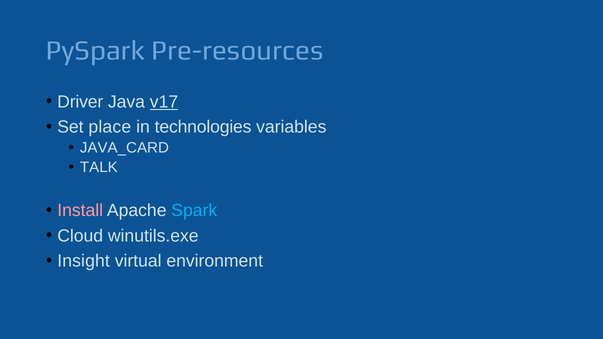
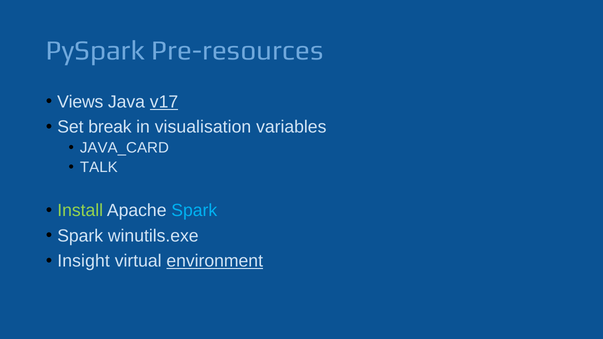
Driver: Driver -> Views (80, 102)
place: place -> break (110, 127)
technologies: technologies -> visualisation (203, 127)
Install colour: pink -> light green (80, 211)
Cloud: Cloud -> Spark (80, 236)
environment underline: none -> present (215, 261)
